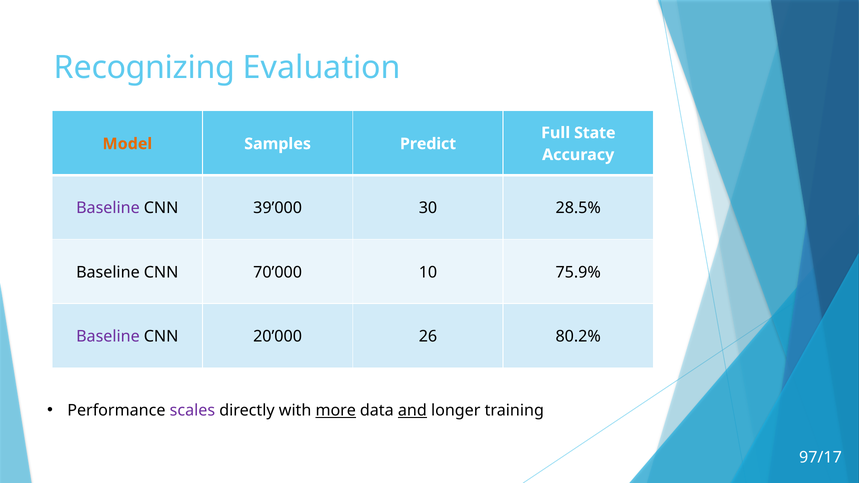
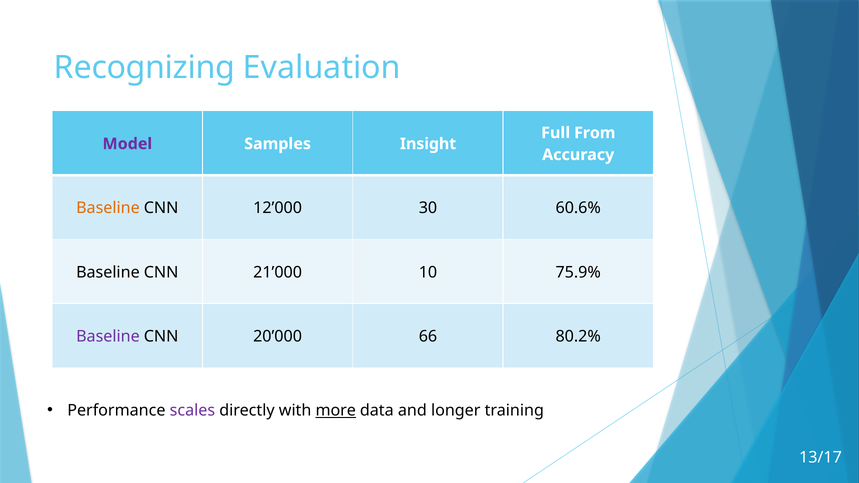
State: State -> From (595, 133)
Model colour: orange -> purple (127, 144)
Predict: Predict -> Insight (428, 144)
Baseline colour: purple -> orange (108, 208)
39’000: 39’000 -> 12’000 (278, 208)
28.5%: 28.5% -> 60.6% (578, 208)
70’000: 70’000 -> 21’000 (278, 272)
26: 26 -> 66 (428, 337)
and underline: present -> none (412, 411)
97/17: 97/17 -> 13/17 (820, 457)
